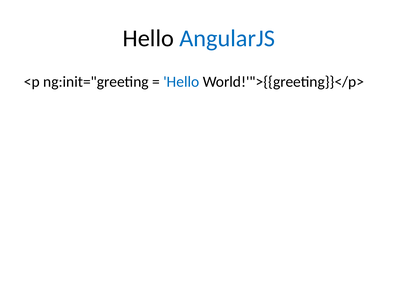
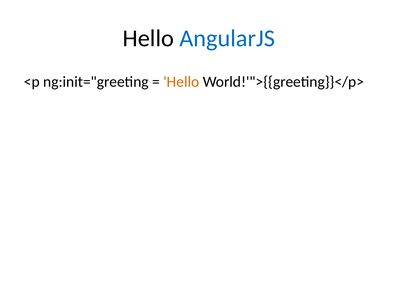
Hello colour: blue -> orange (181, 82)
